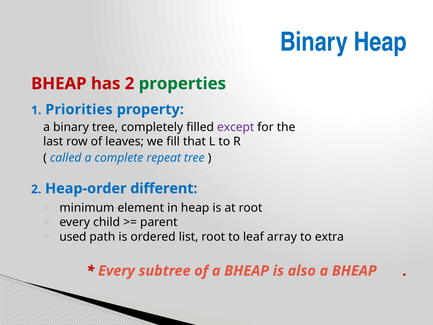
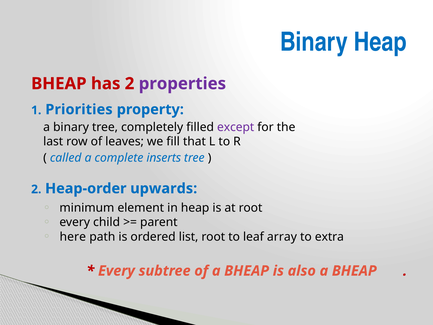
properties colour: green -> purple (182, 84)
repeat: repeat -> inserts (164, 158)
different: different -> upwards (164, 188)
used: used -> here (73, 237)
